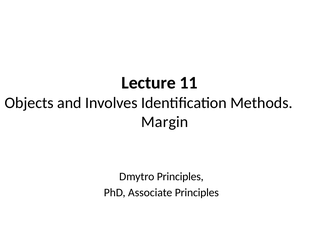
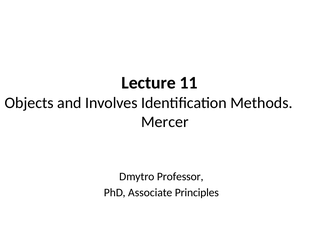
Margin: Margin -> Mercer (165, 122)
Dmytro Principles: Principles -> Professor (180, 177)
